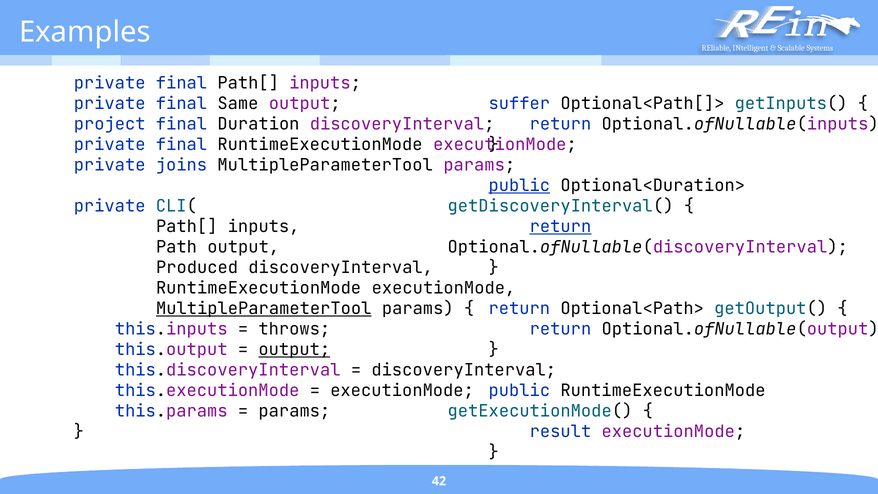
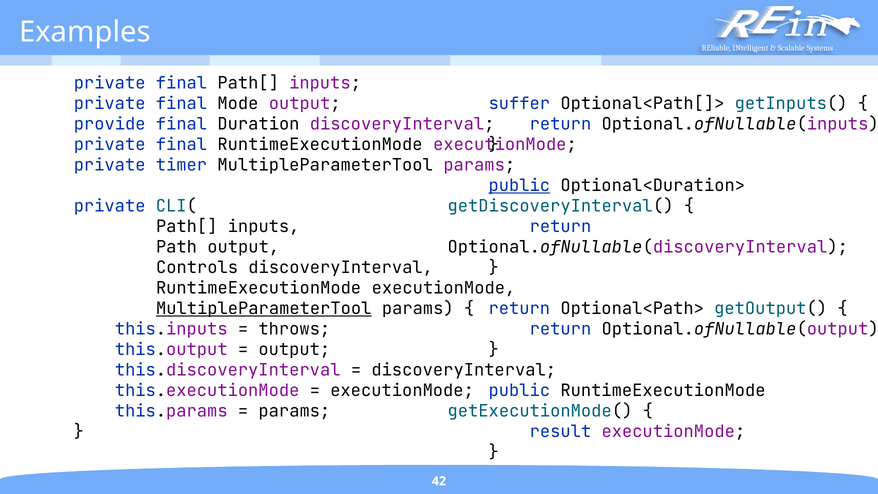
Same: Same -> Mode (238, 103)
project: project -> provide (110, 124)
joins: joins -> timer (181, 165)
return underline: present -> none (560, 227)
Produced: Produced -> Controls (197, 267)
output underline: present -> none (294, 349)
